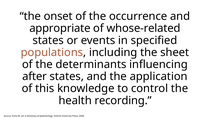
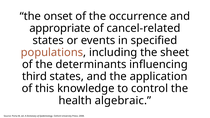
whose-related: whose-related -> cancel-related (143, 28)
after: after -> third (35, 77)
recording: recording -> algebraic (123, 101)
